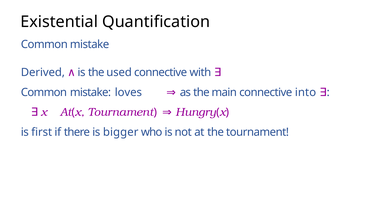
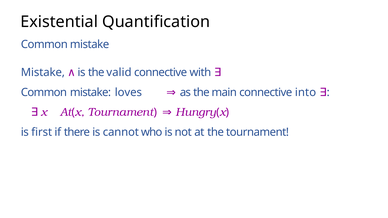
Derived: Derived -> Mistake (43, 73)
used: used -> valid (119, 73)
bigger: bigger -> cannot (121, 132)
